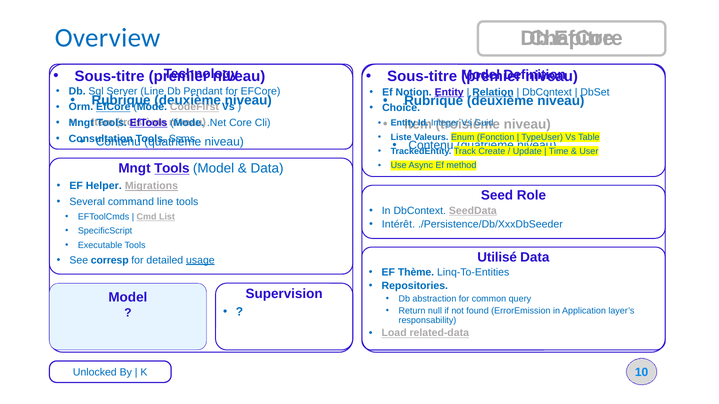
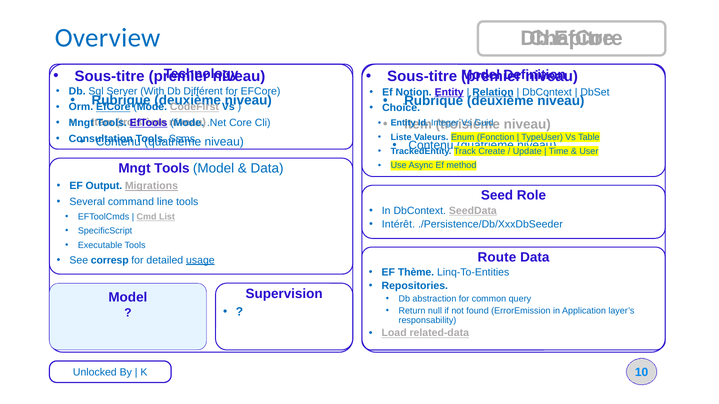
Server Line: Line -> With (152, 91)
Pendant: Pendant -> Différent (203, 91)
Tools underline: present -> none (172, 169)
Helper: Helper -> Output (104, 186)
Utilisé: Utilisé -> Route (497, 257)
